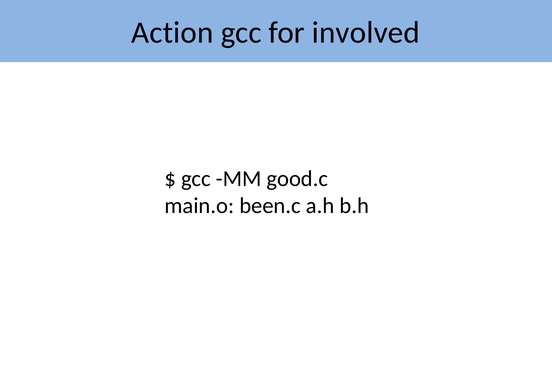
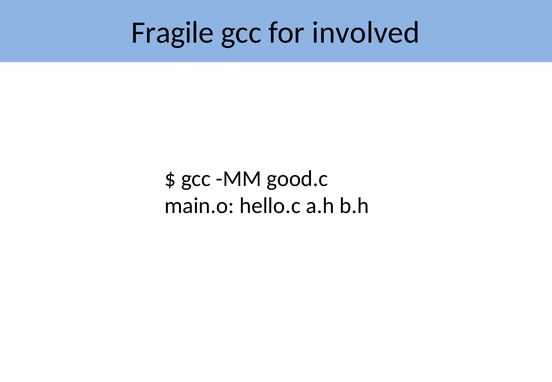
Action: Action -> Fragile (173, 32)
been.c: been.c -> hello.c (270, 206)
